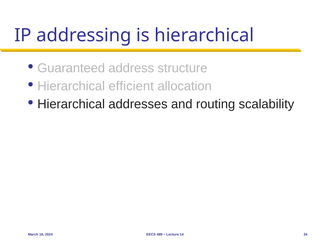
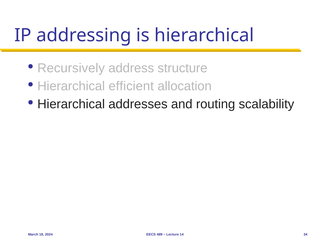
Guaranteed: Guaranteed -> Recursively (71, 68)
